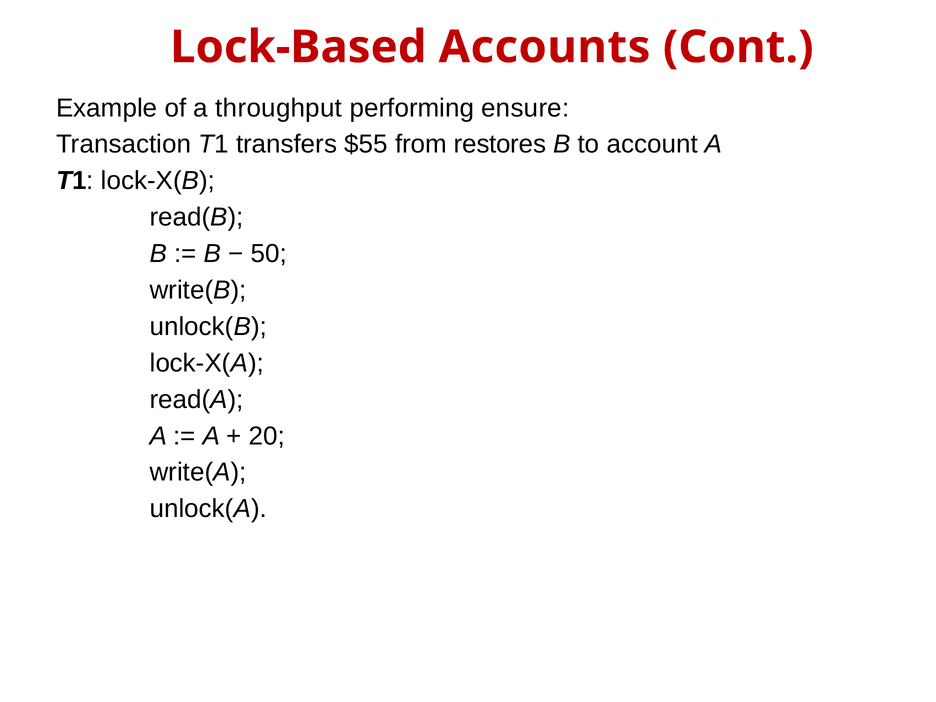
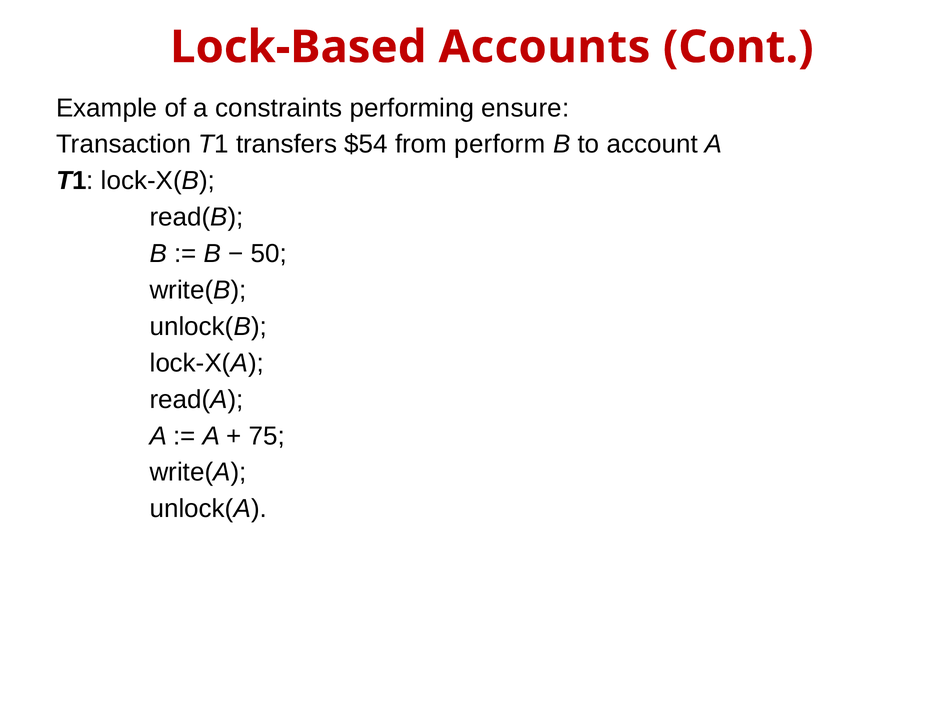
throughput: throughput -> constraints (279, 108)
$55: $55 -> $54 (366, 144)
restores: restores -> perform (500, 144)
20: 20 -> 75 (267, 436)
